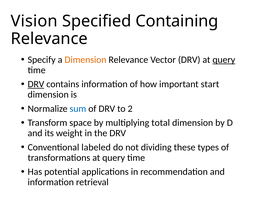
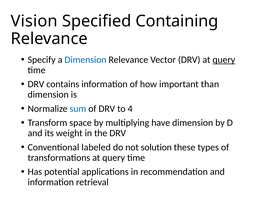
Dimension colour: orange -> blue (85, 60)
DRV underline: present -> none (36, 84)
start: start -> than (210, 84)
2: 2 -> 4 (130, 109)
total: total -> have (161, 123)
dividing: dividing -> solution (156, 147)
